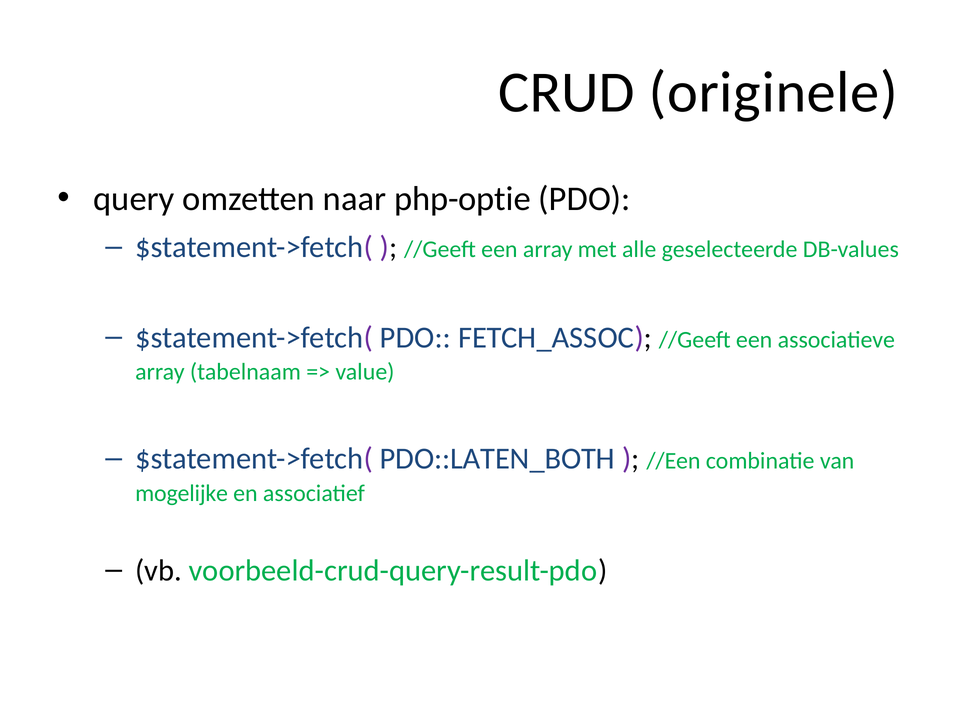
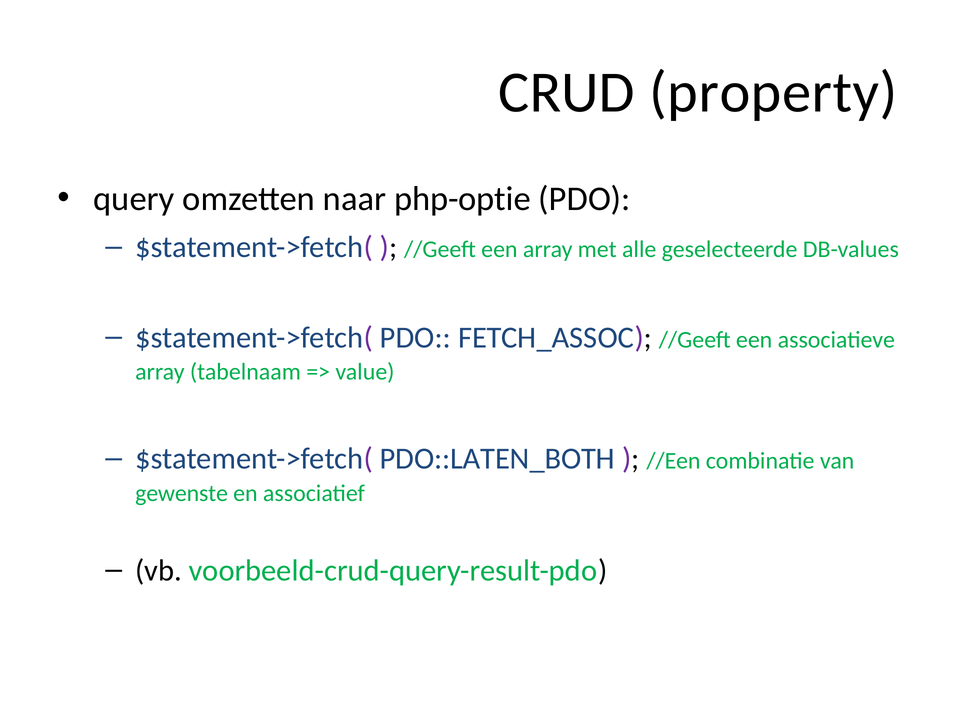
originele: originele -> property (773, 93)
mogelijke: mogelijke -> gewenste (182, 493)
